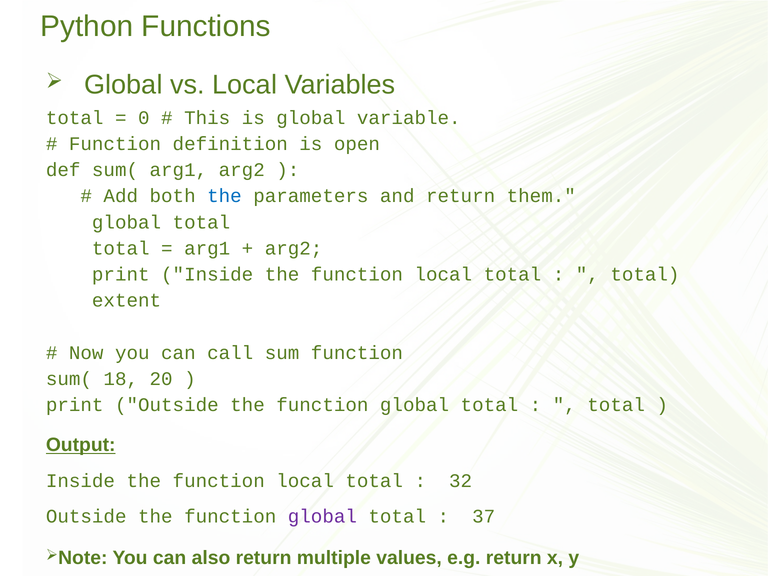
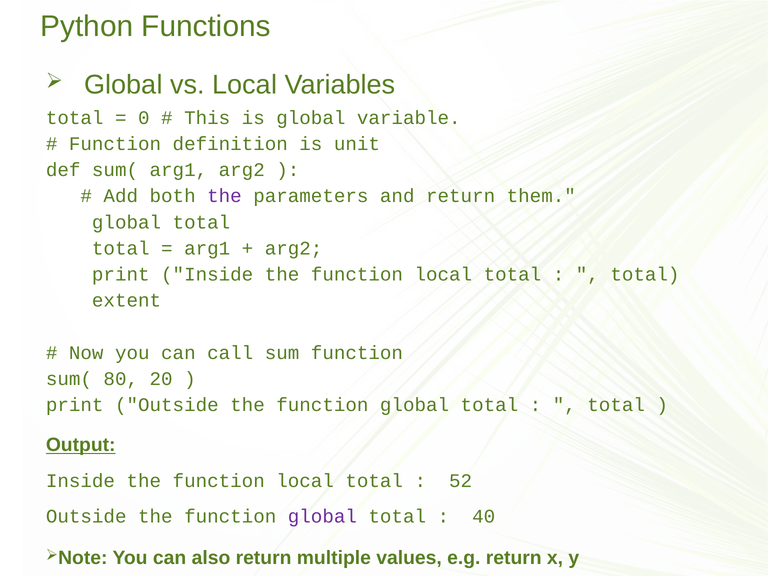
open: open -> unit (357, 144)
the colour: blue -> purple (224, 196)
18: 18 -> 80 (121, 379)
32: 32 -> 52 (461, 481)
37: 37 -> 40 (484, 516)
